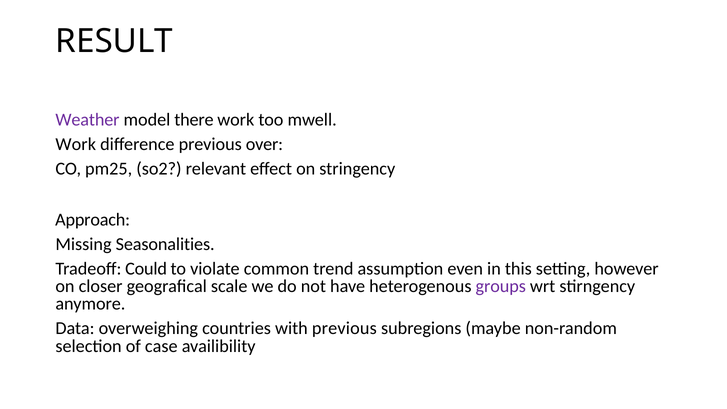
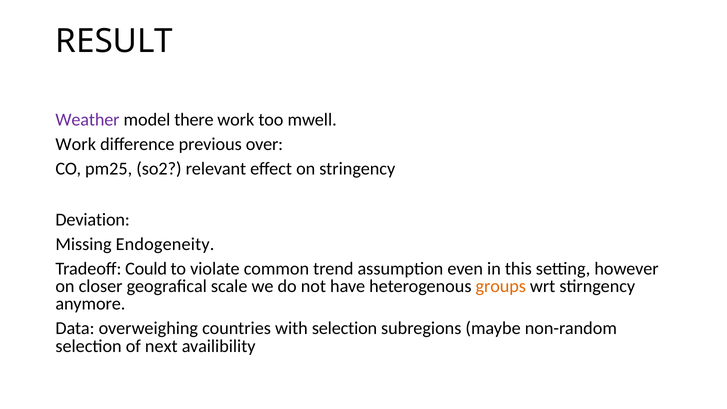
Approach: Approach -> Deviation (93, 220)
Seasonalities: Seasonalities -> Endogeneity (165, 244)
groups colour: purple -> orange (501, 286)
with previous: previous -> selection (345, 328)
case: case -> next (161, 346)
